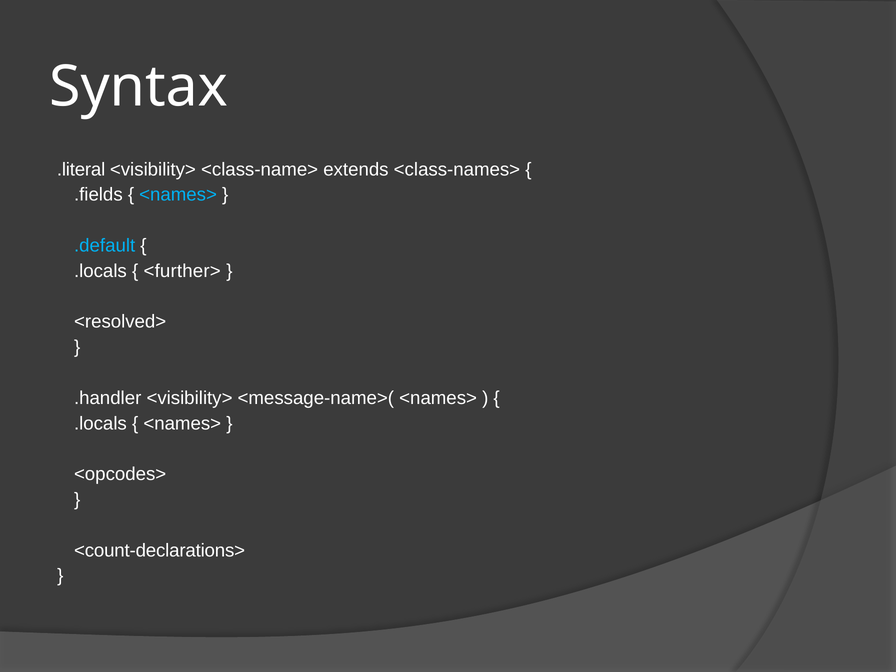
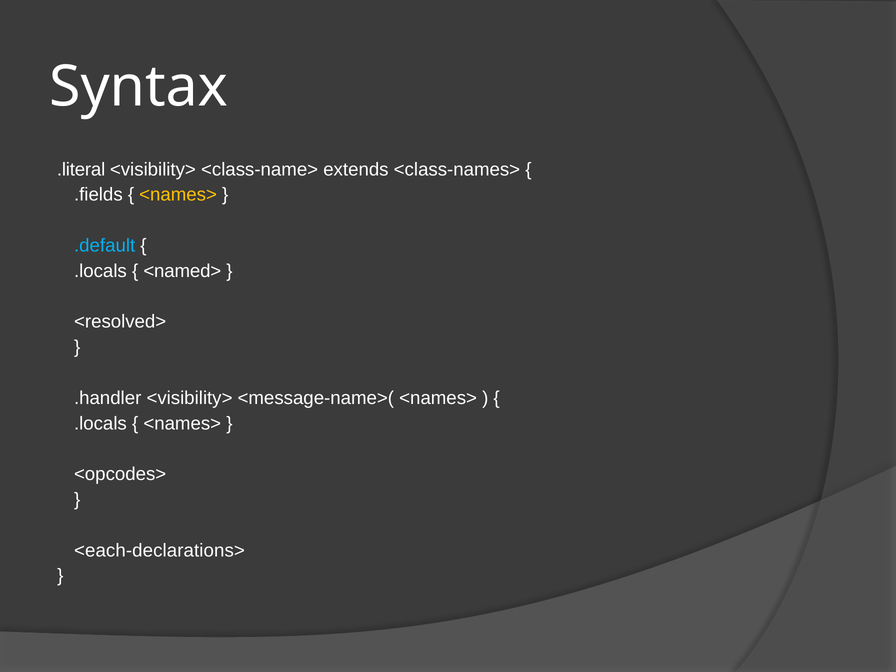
<names> colour: light blue -> yellow (178, 195)
<further>: <further> -> <named> (182, 271)
<count-declarations>: <count-declarations> -> <each-declarations> (159, 550)
